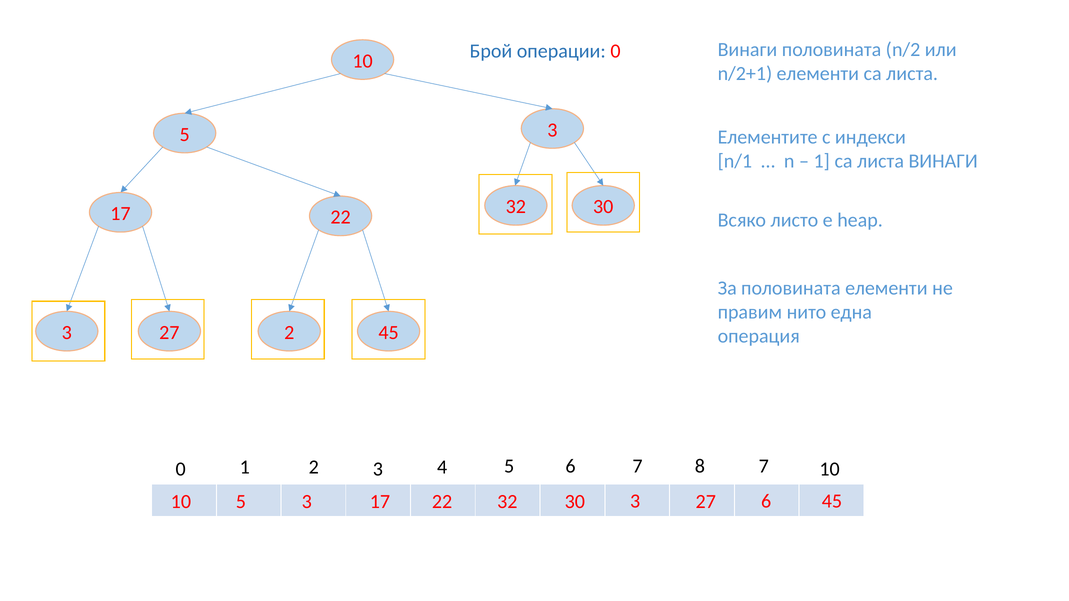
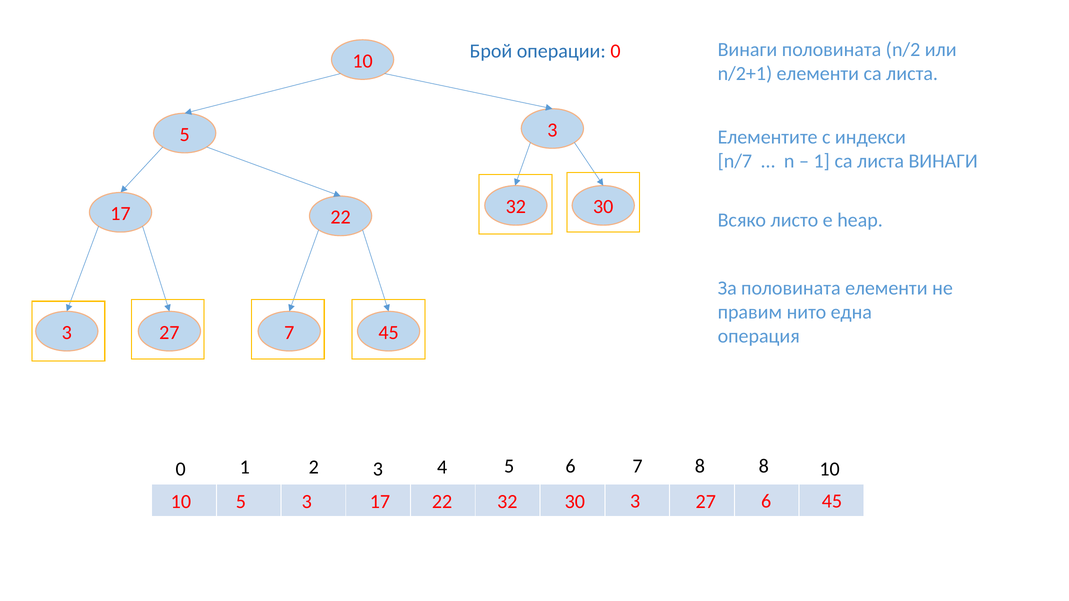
n/1: n/1 -> n/7 (735, 161)
27 2: 2 -> 7 (289, 333)
8 7: 7 -> 8 (764, 467)
